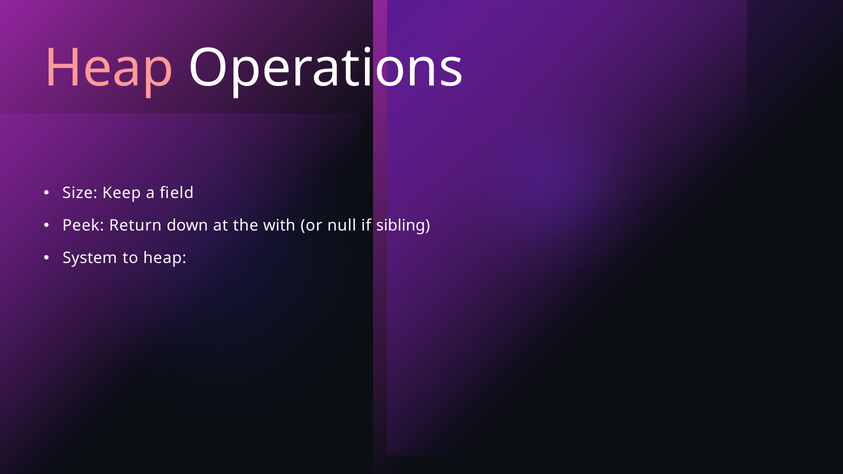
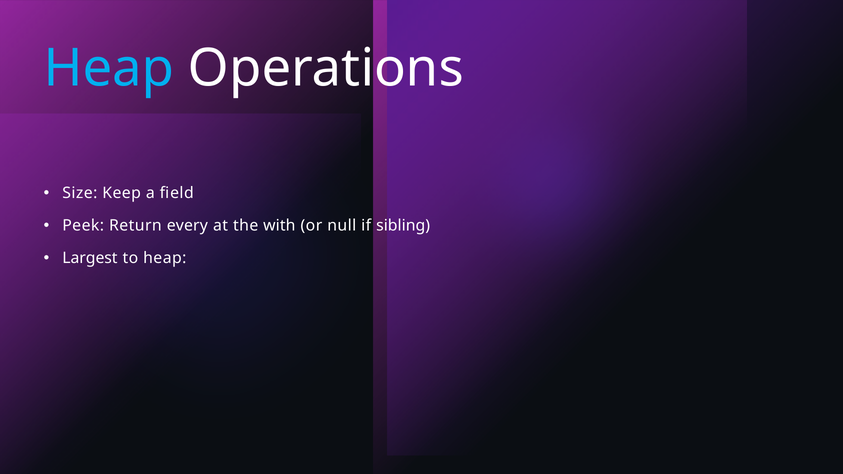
Heap colour: pink -> light blue (109, 69)
down: down -> every (187, 226)
System: System -> Largest (90, 258)
